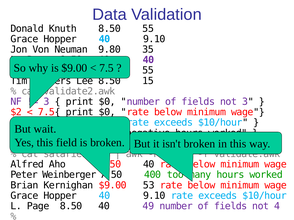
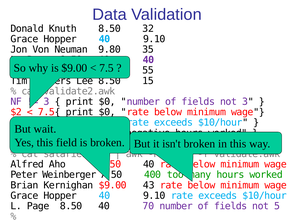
8.50 55: 55 -> 32 (148, 29)
53: 53 -> 43 (149, 186)
49: 49 -> 70 (148, 207)
4: 4 -> 5 (277, 207)
